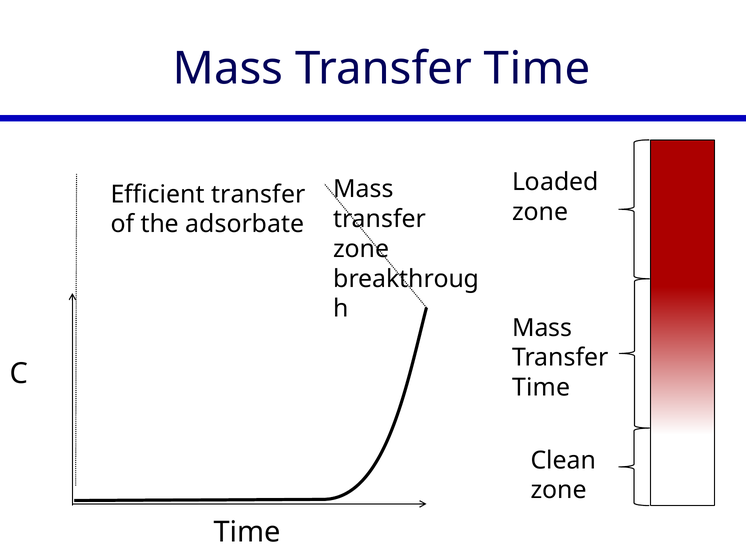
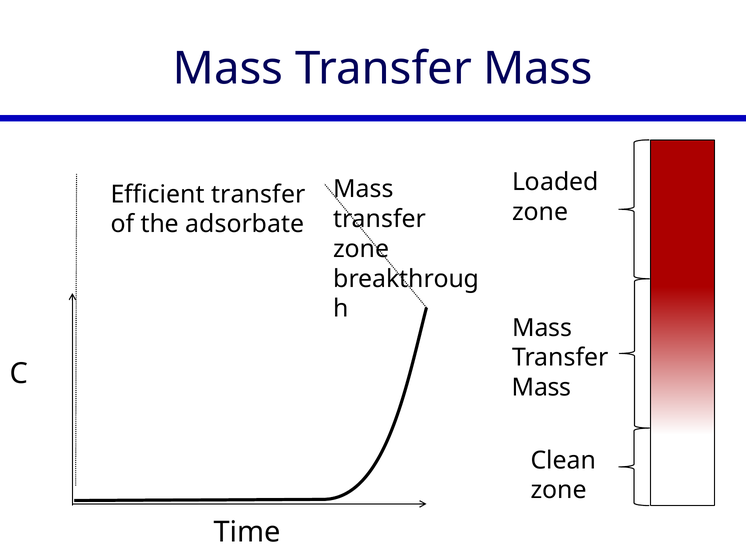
Time: Time -> Mass (538, 68)
Time: Time -> Mass (541, 387)
